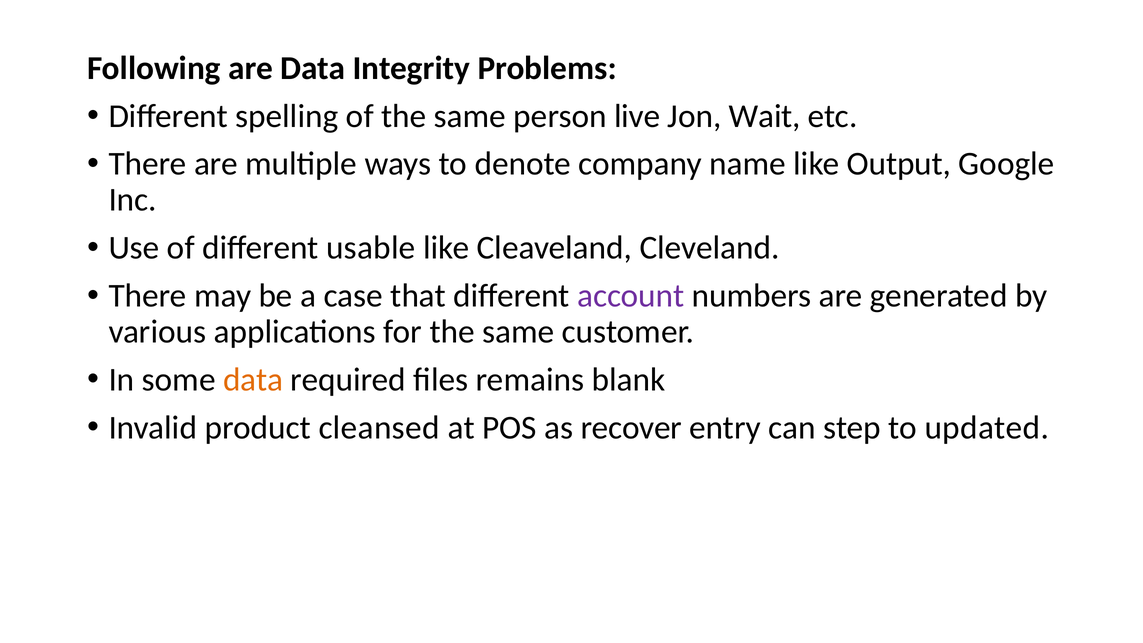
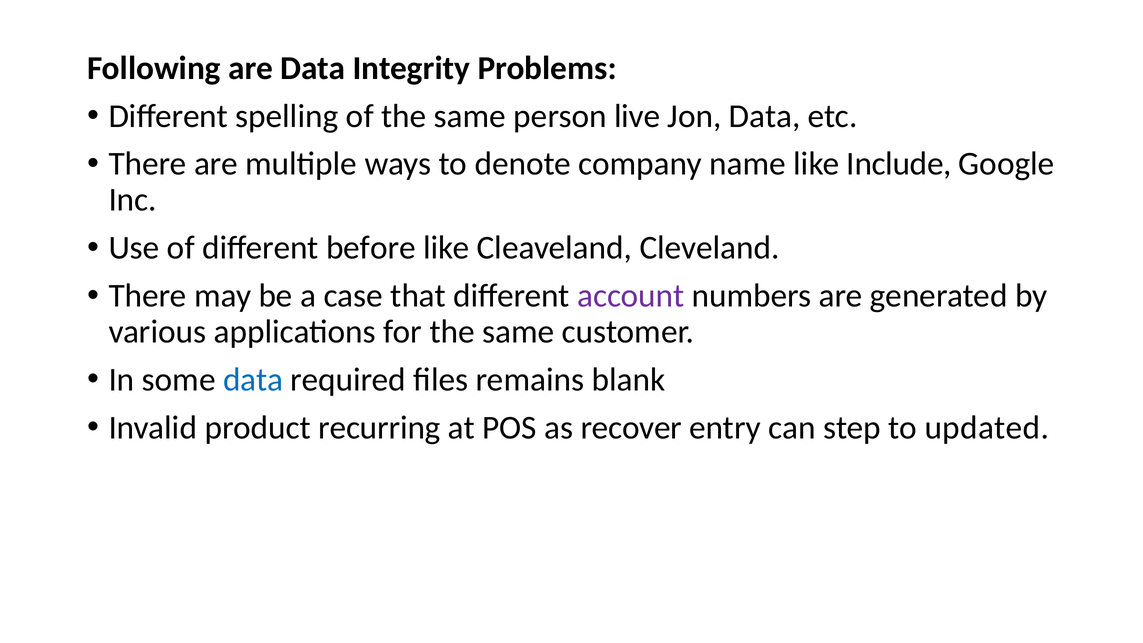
Jon Wait: Wait -> Data (765, 116)
Output: Output -> Include (899, 164)
usable: usable -> before (371, 248)
data colour: orange -> blue (253, 380)
cleansed: cleansed -> recurring (379, 428)
